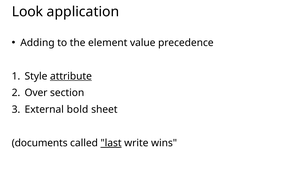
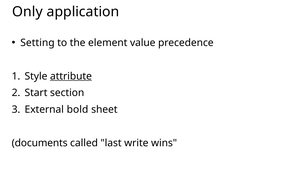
Look: Look -> Only (27, 12)
Adding: Adding -> Setting (37, 43)
Over: Over -> Start (36, 93)
last underline: present -> none (111, 143)
